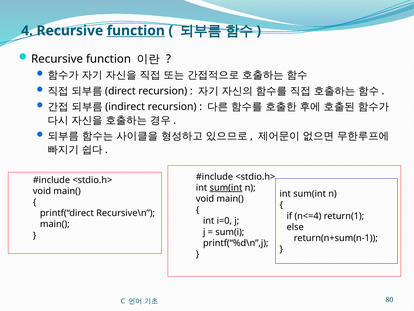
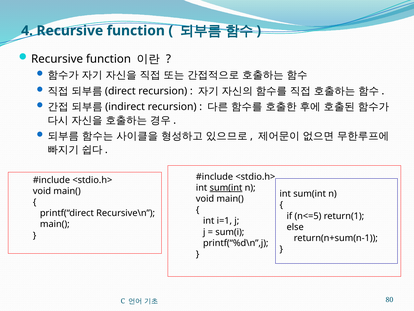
function underline: present -> none (136, 31)
n<=4: n<=4 -> n<=5 (308, 216)
i=0: i=0 -> i=1 (224, 221)
